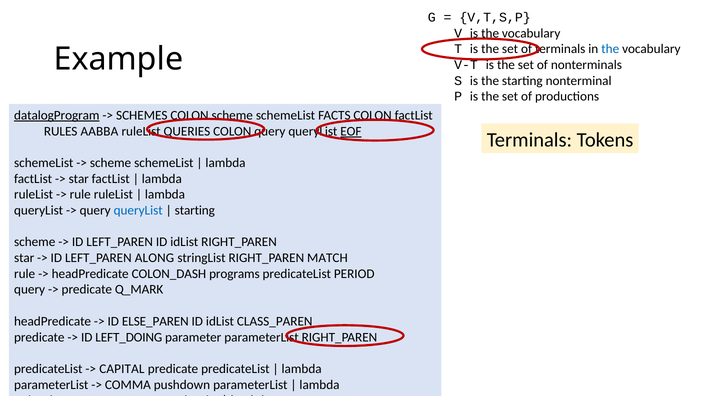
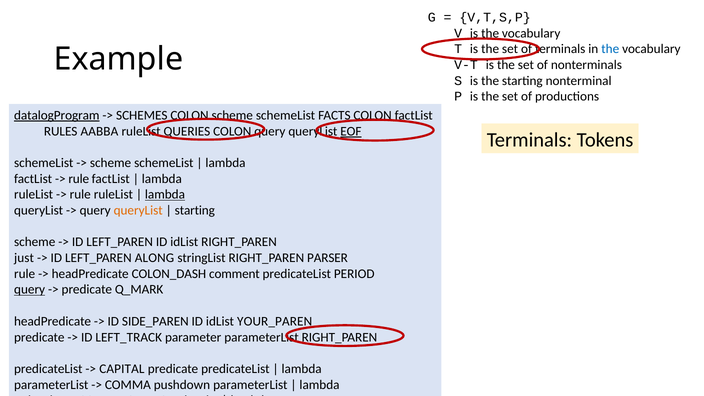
star: star -> rule (79, 179)
lambda underline: none -> present (165, 195)
queryList colour: blue -> orange (138, 210)
star: star -> just (24, 258)
MATCH: MATCH -> PARSER (327, 258)
programs: programs -> comment (234, 274)
query underline: none -> present (30, 290)
ELSE_PAREN: ELSE_PAREN -> SIDE_PAREN (155, 321)
CLASS_PAREN: CLASS_PAREN -> YOUR_PAREN (275, 321)
LEFT_DOING: LEFT_DOING -> LEFT_TRACK (129, 337)
